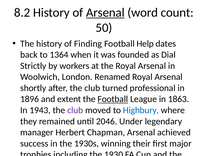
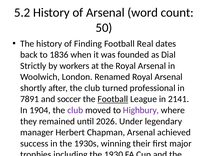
8.2: 8.2 -> 5.2 (22, 13)
Arsenal underline: present -> none (105, 13)
Help: Help -> Real (145, 44)
1364: 1364 -> 1836 (59, 55)
1896: 1896 -> 7891 (30, 99)
extent: extent -> soccer (69, 99)
1863: 1863 -> 2141 (179, 99)
1943: 1943 -> 1904 (40, 110)
Highbury colour: blue -> purple (141, 110)
2046: 2046 -> 2026 (107, 121)
